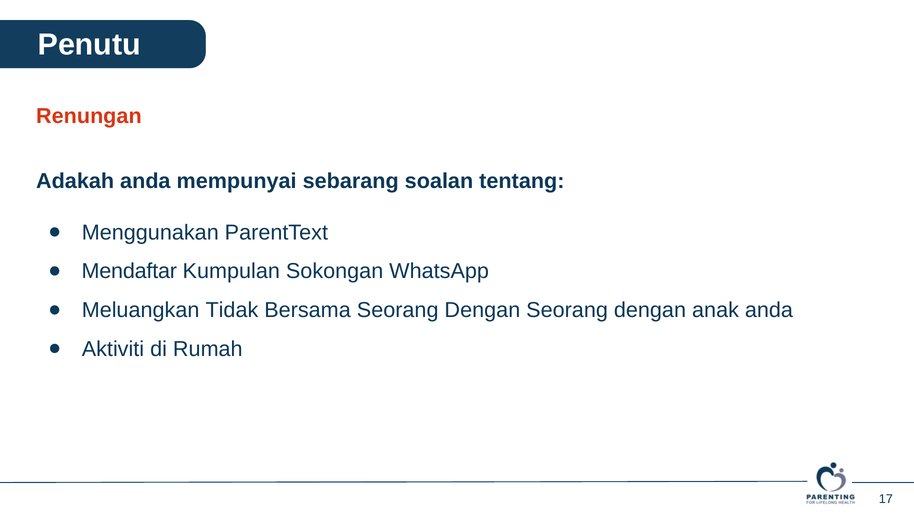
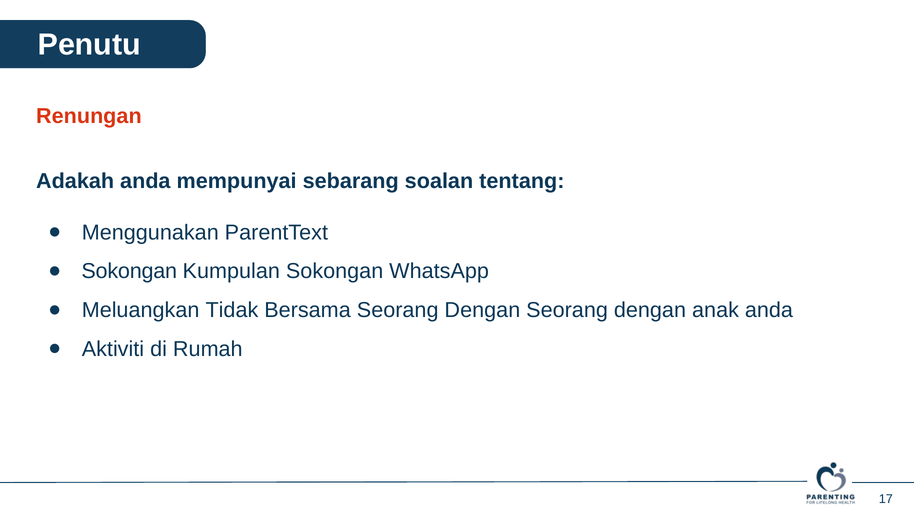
Mendaftar: Mendaftar -> Sokongan (129, 271)
